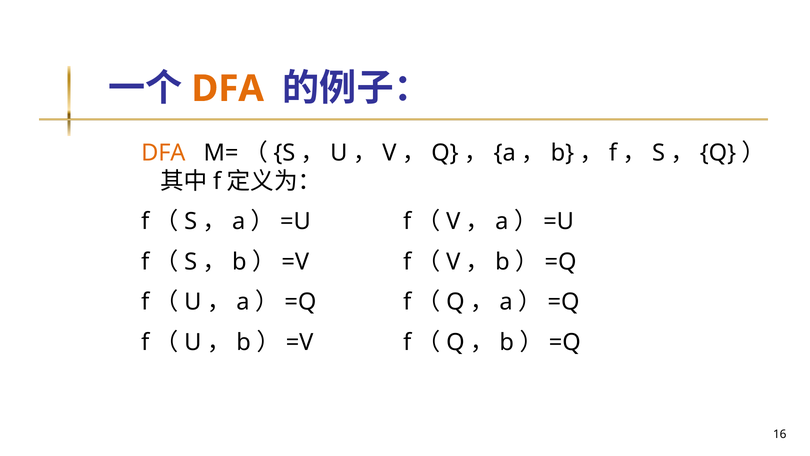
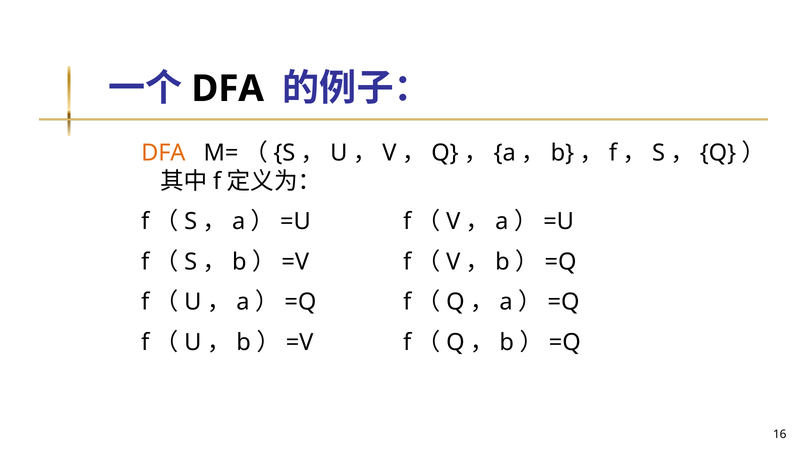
DFA colour: orange -> black (228, 89)
